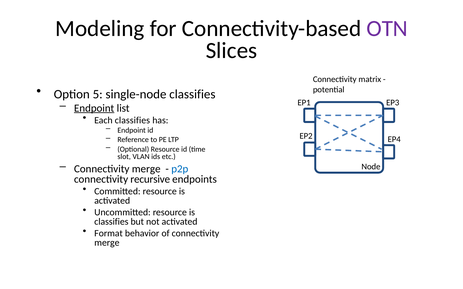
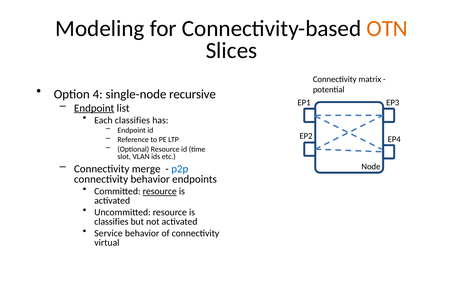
OTN colour: purple -> orange (387, 28)
5: 5 -> 4 (98, 94)
single-node classifies: classifies -> recursive (192, 94)
connectivity recursive: recursive -> behavior (150, 180)
resource underline: none -> present (160, 192)
Format: Format -> Service (109, 234)
merge: merge -> virtual (107, 243)
